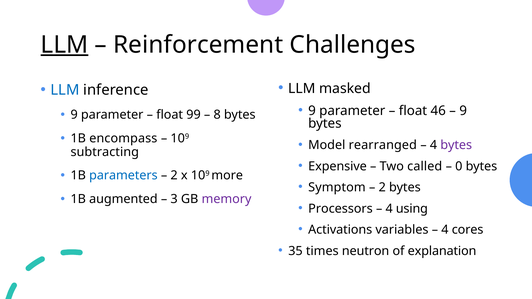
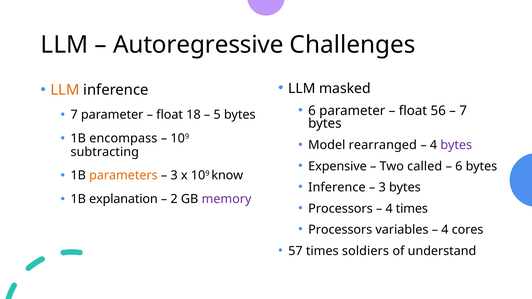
LLM underline: present -> none (64, 45)
Reinforcement: Reinforcement -> Autoregressive (198, 45)
LLM colour: blue -> orange (65, 90)
9: 9 -> 6 (312, 111)
46: 46 -> 56 (438, 111)
9: 9 -> 7 (463, 111)
9: 9 -> 7 (74, 115)
99: 99 -> 18 (194, 115)
8: 8 -> 5 (217, 115)
0: 0 -> 6 (459, 166)
parameters colour: blue -> orange (123, 176)
2: 2 -> 3 (174, 176)
more: more -> know (227, 176)
Symptom: Symptom -> Inference (337, 188)
2: 2 -> 3 (382, 188)
augmented: augmented -> explanation (123, 199)
3: 3 -> 2 (174, 199)
4 using: using -> times (412, 209)
Activations: Activations -> Processors (340, 230)
35: 35 -> 57 (295, 251)
neutron: neutron -> soldiers (365, 251)
explanation: explanation -> understand (442, 251)
